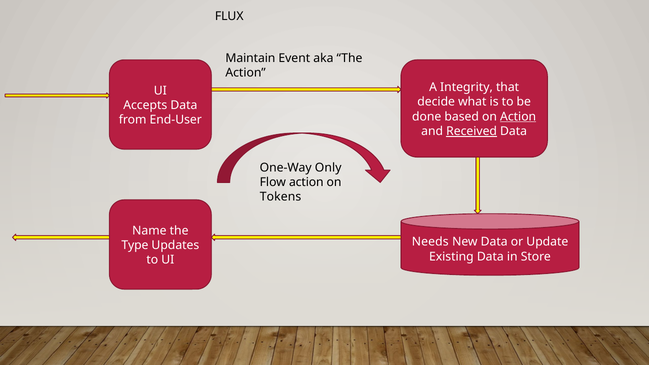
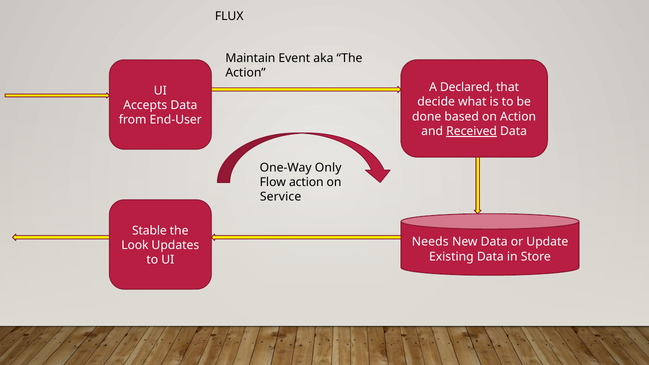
Integrity: Integrity -> Declared (467, 87)
Action underline: present -> none (518, 117)
Tokens: Tokens -> Service (281, 197)
Name: Name -> Stable (149, 231)
Type: Type -> Look (135, 245)
